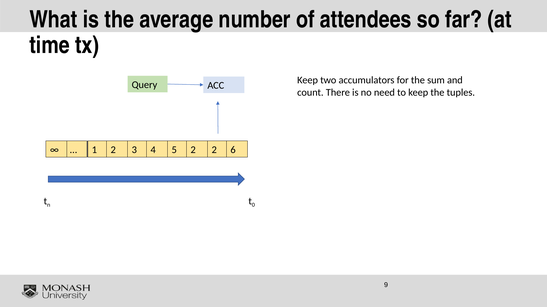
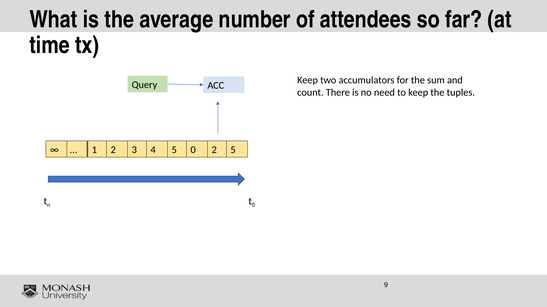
5 2: 2 -> 0 (193, 150)
2 6: 6 -> 5 (233, 150)
